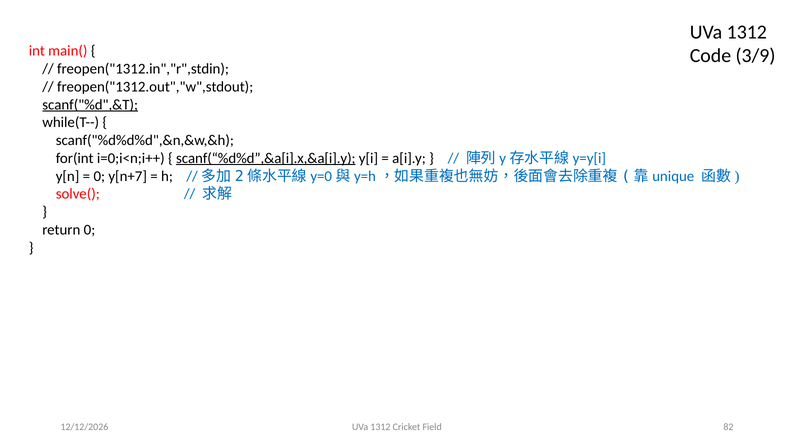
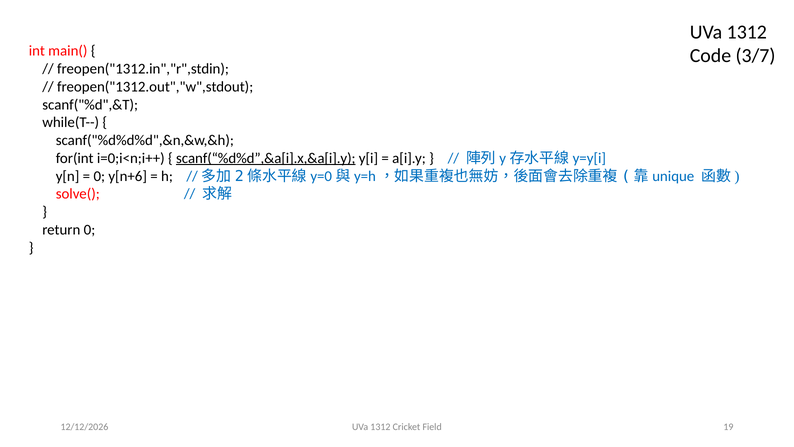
3/9: 3/9 -> 3/7 (755, 56)
scanf("%d",&T underline: present -> none (90, 105)
y[n+7: y[n+7 -> y[n+6 (128, 176)
82: 82 -> 19 (728, 426)
